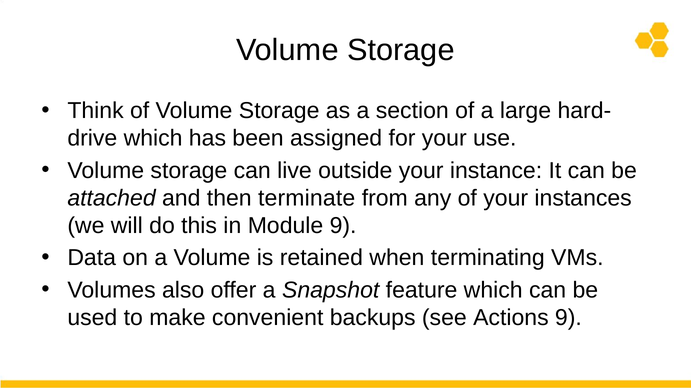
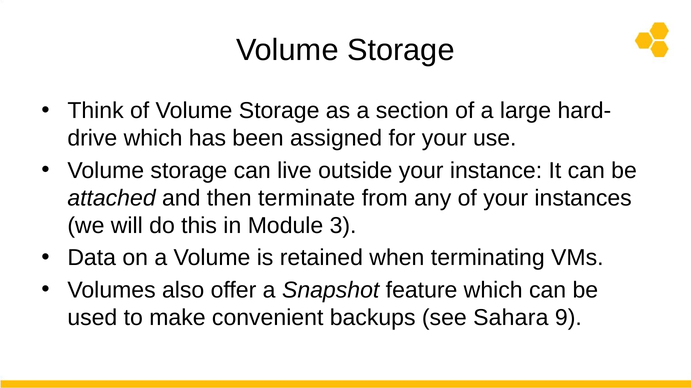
Module 9: 9 -> 3 (343, 226)
Actions: Actions -> Sahara (511, 318)
